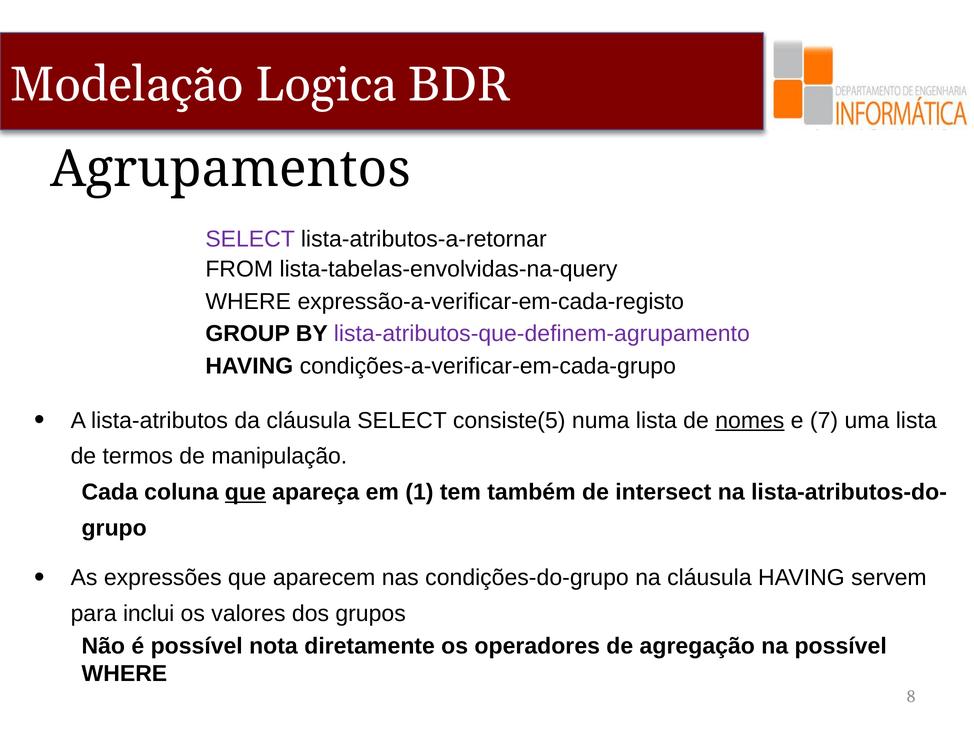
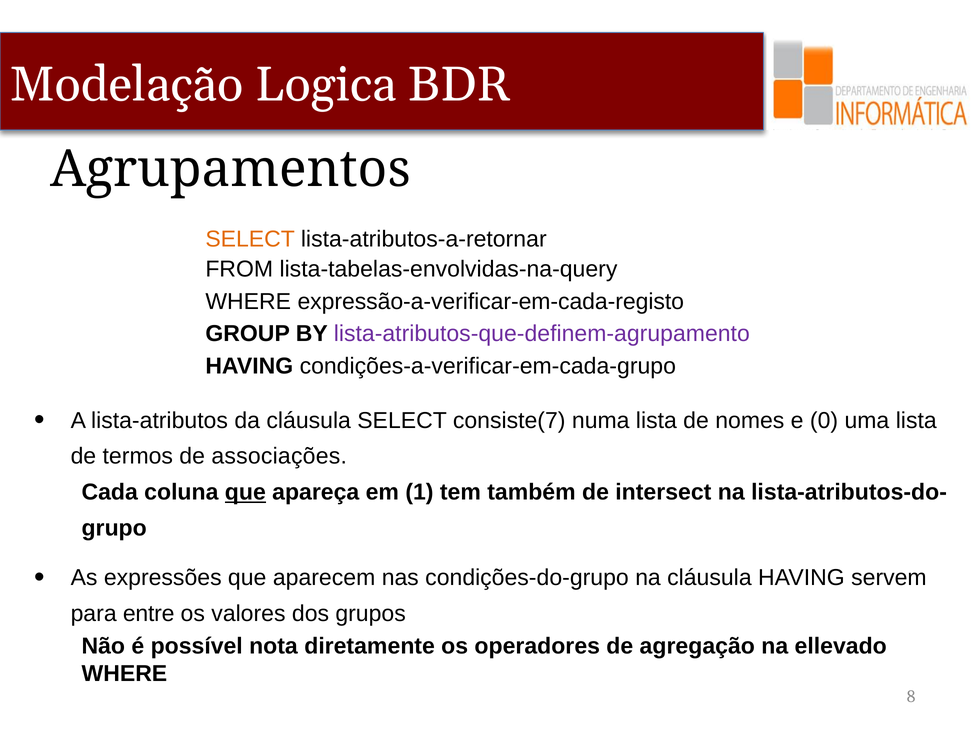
SELECT colour: purple -> orange (250, 239)
consiste(5: consiste(5 -> consiste(7 (509, 420)
nomes underline: present -> none (750, 420)
7: 7 -> 0 (824, 420)
manipulação: manipulação -> associações (279, 456)
inclui: inclui -> entre (149, 613)
na possível: possível -> ellevado (841, 646)
